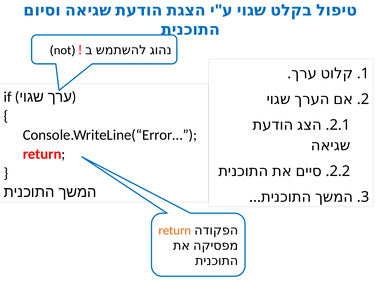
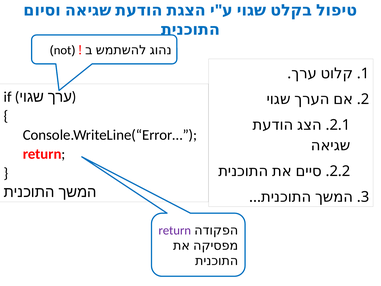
return colour: orange -> purple (175, 230)
